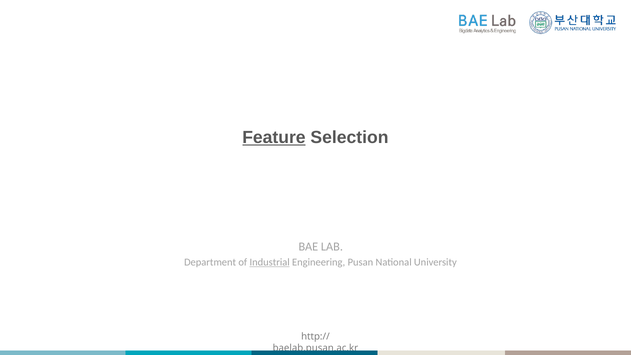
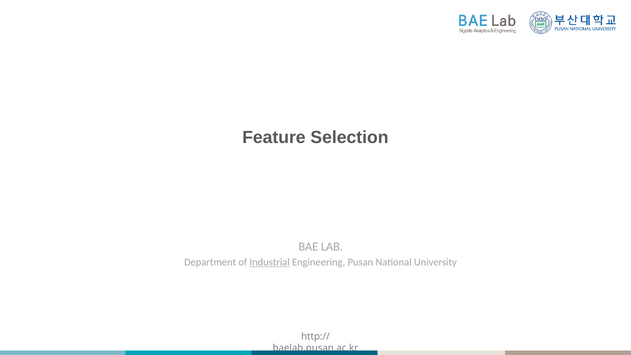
Feature underline: present -> none (274, 137)
